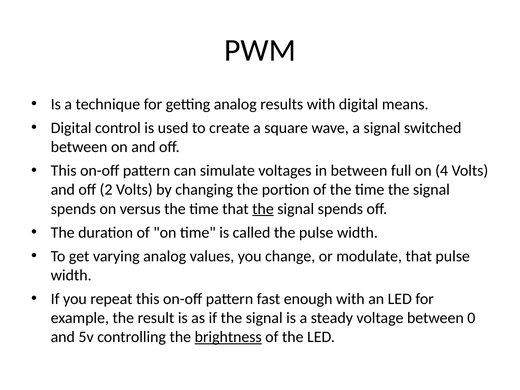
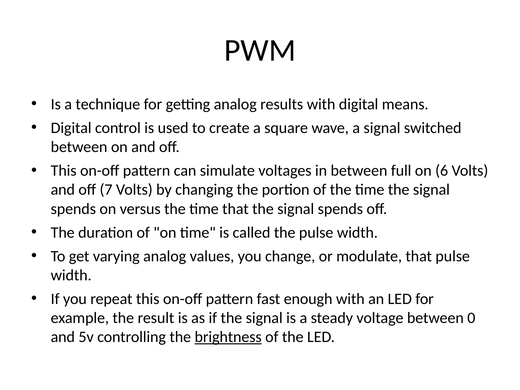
4: 4 -> 6 (442, 171)
2: 2 -> 7 (106, 190)
the underline: present -> none (263, 209)
